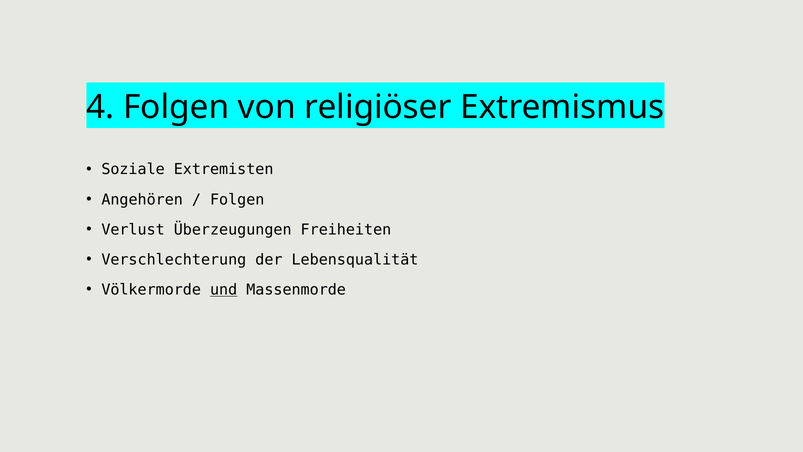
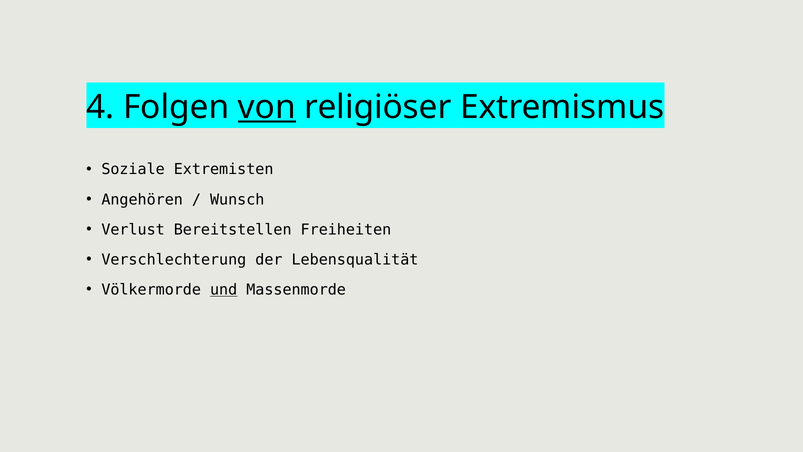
von underline: none -> present (267, 107)
Folgen: Folgen -> Wunsch (237, 199)
Überzeugungen: Überzeugungen -> Bereitstellen (233, 229)
